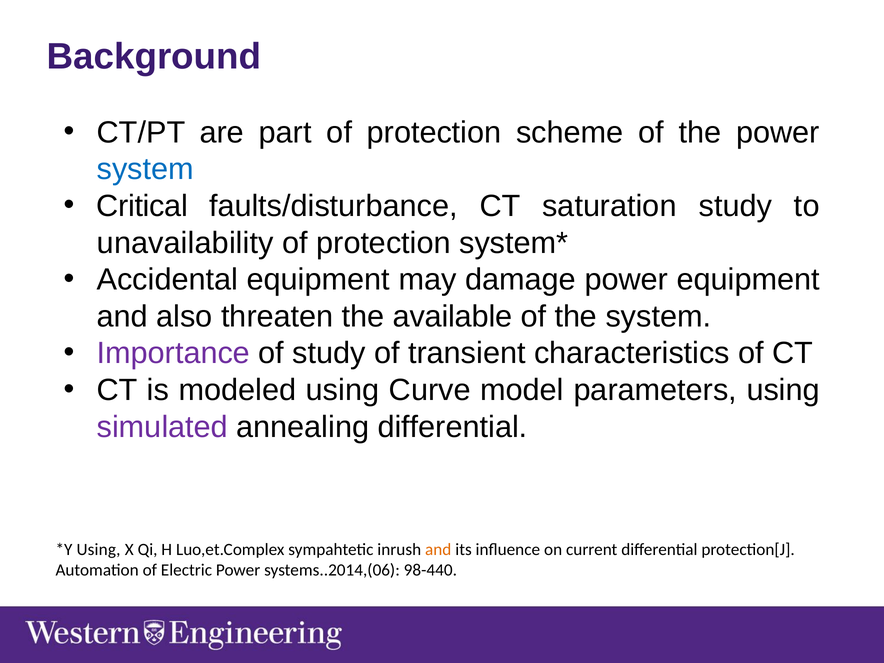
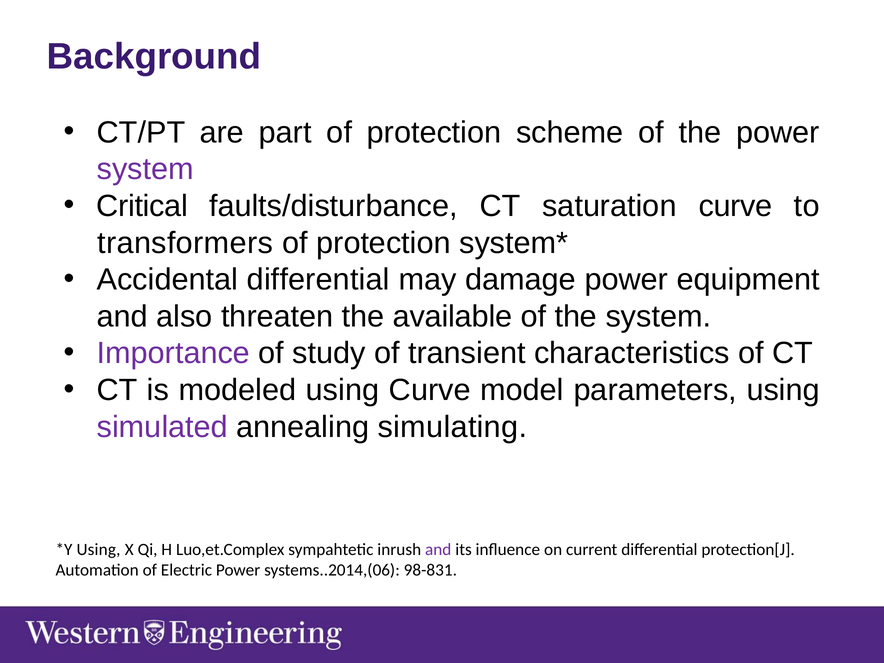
system colour: blue -> purple (145, 169)
saturation study: study -> curve (735, 206)
unavailability: unavailability -> transformers (185, 243)
Accidental equipment: equipment -> differential (318, 280)
annealing differential: differential -> simulating (452, 427)
and colour: orange -> purple (438, 550)
98-440: 98-440 -> 98-831 (430, 570)
